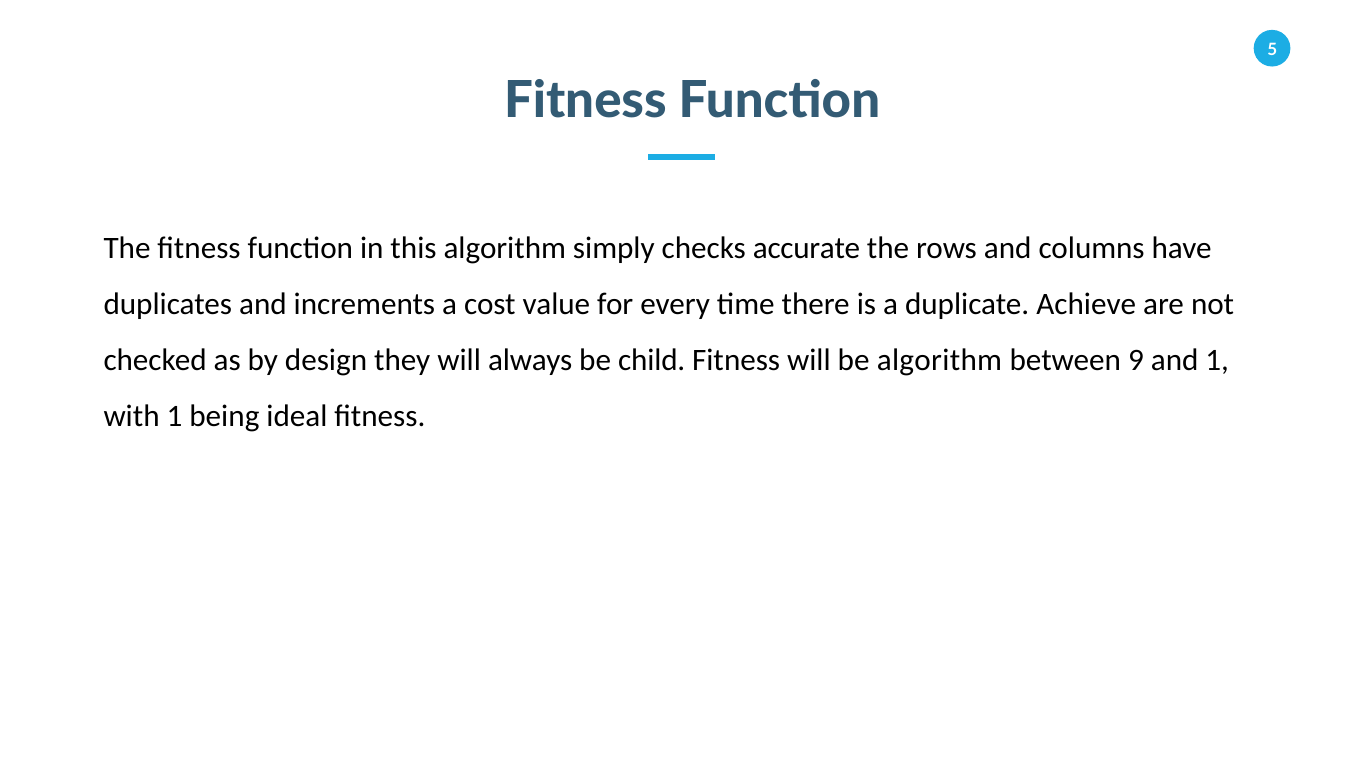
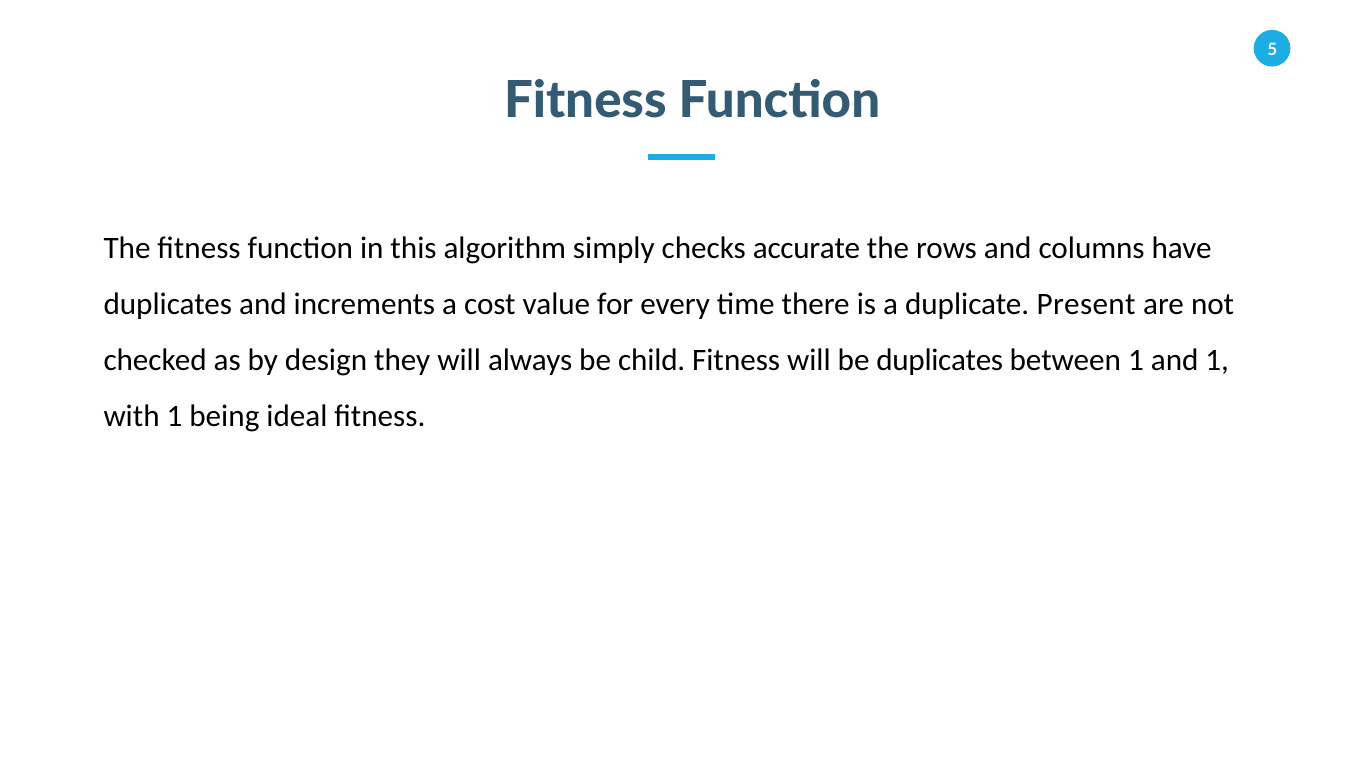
Achieve: Achieve -> Present (1086, 304)
be algorithm: algorithm -> duplicates (940, 361)
between 9: 9 -> 1 (1136, 361)
